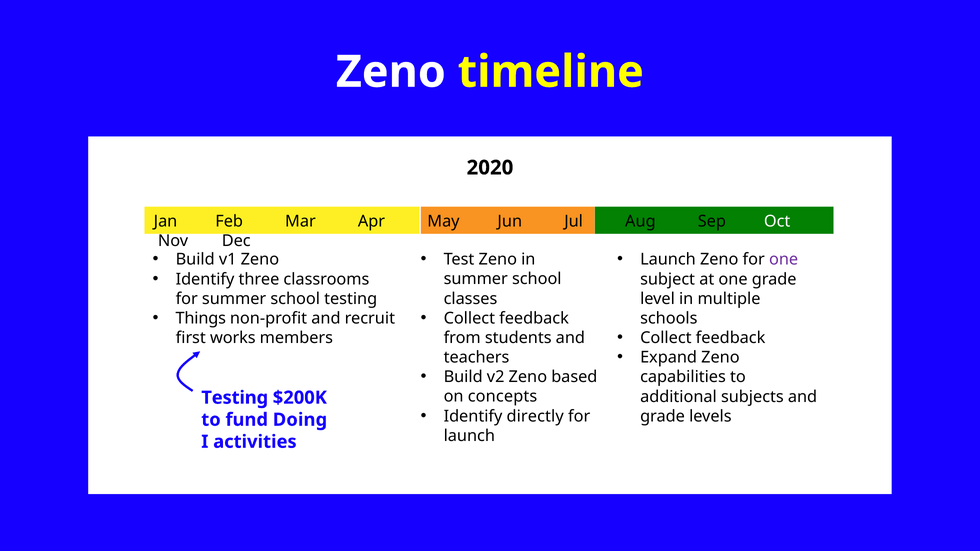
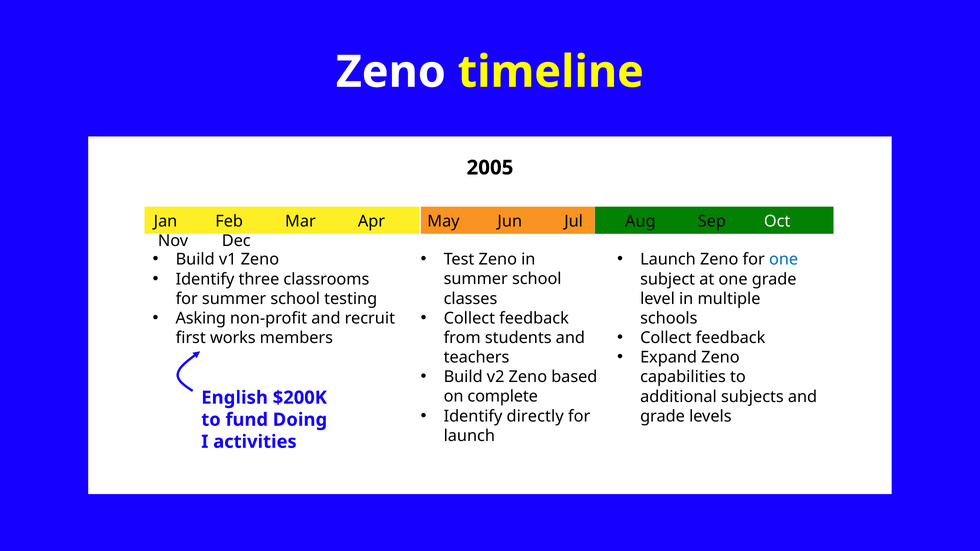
2020: 2020 -> 2005 (490, 168)
one colour: purple -> blue (784, 260)
Things: Things -> Asking (201, 318)
concepts: concepts -> complete (503, 397)
Testing: Testing -> English (235, 398)
